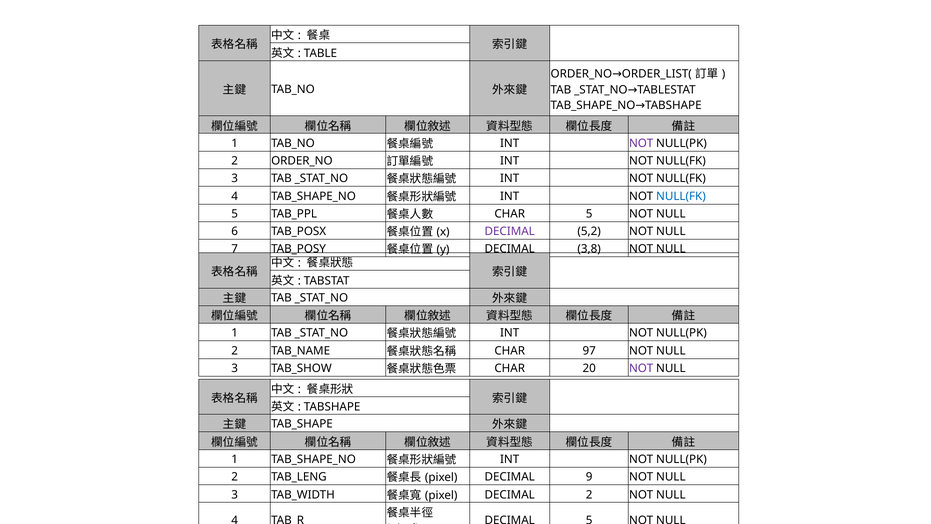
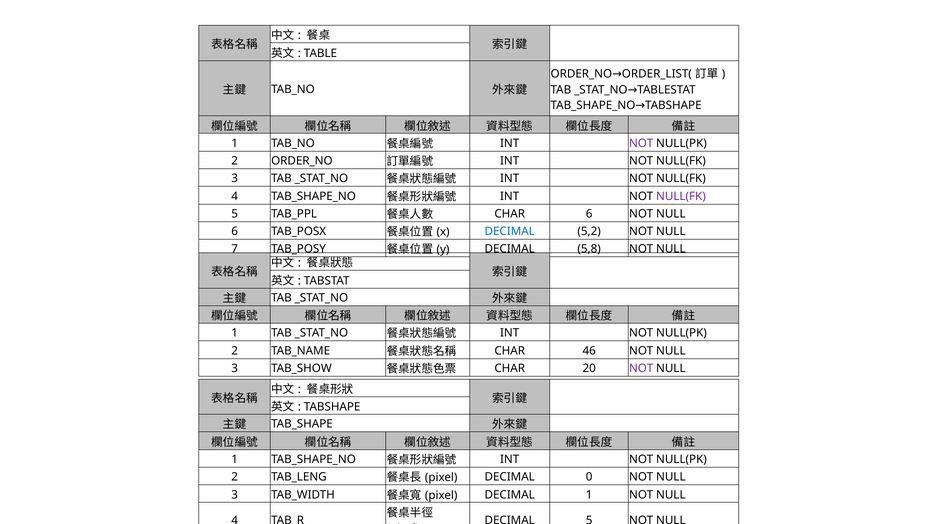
NULL(FK colour: blue -> purple (681, 196)
CHAR 5: 5 -> 6 (589, 214)
DECIMAL colour: purple -> blue (510, 231)
3,8: 3,8 -> 5,8 (589, 249)
97: 97 -> 46 (589, 351)
9: 9 -> 0 (589, 477)
DECIMAL 2: 2 -> 1 (589, 494)
